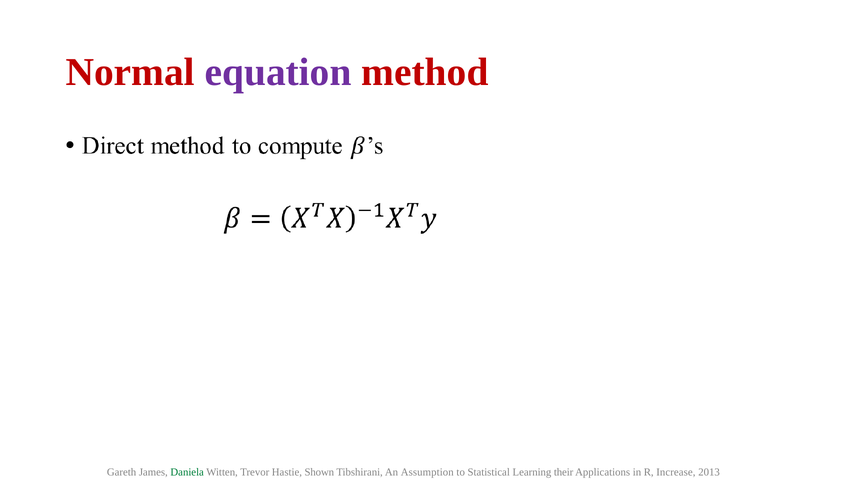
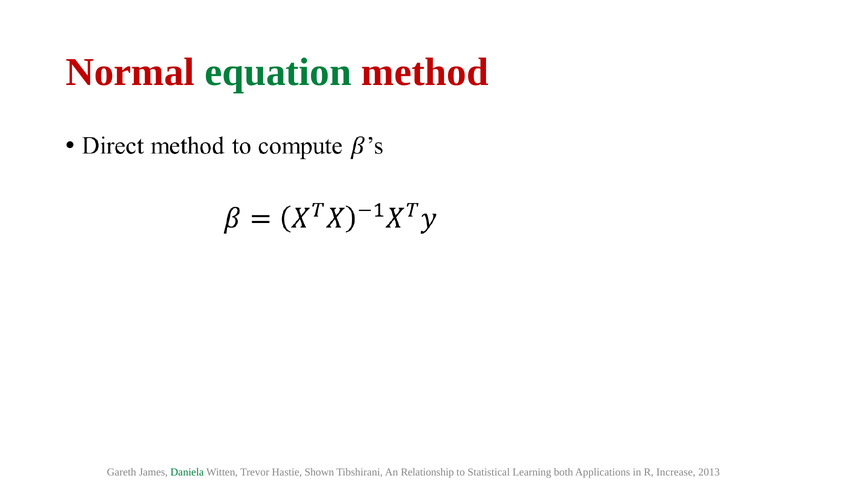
equation colour: purple -> green (278, 72)
Assumption: Assumption -> Relationship (427, 472)
their: their -> both (564, 472)
